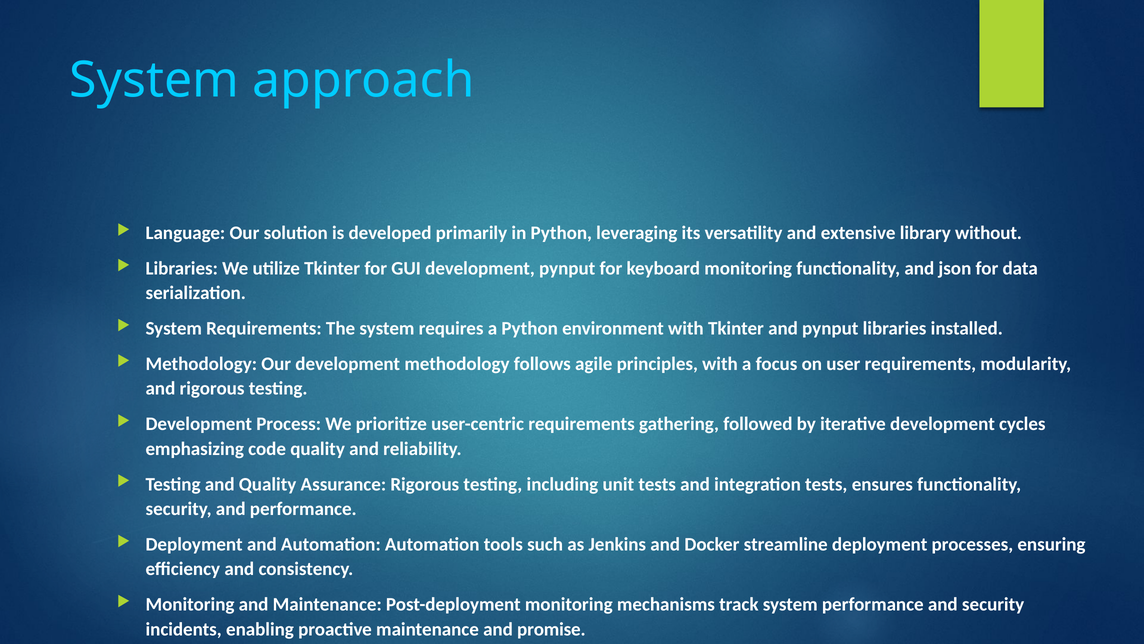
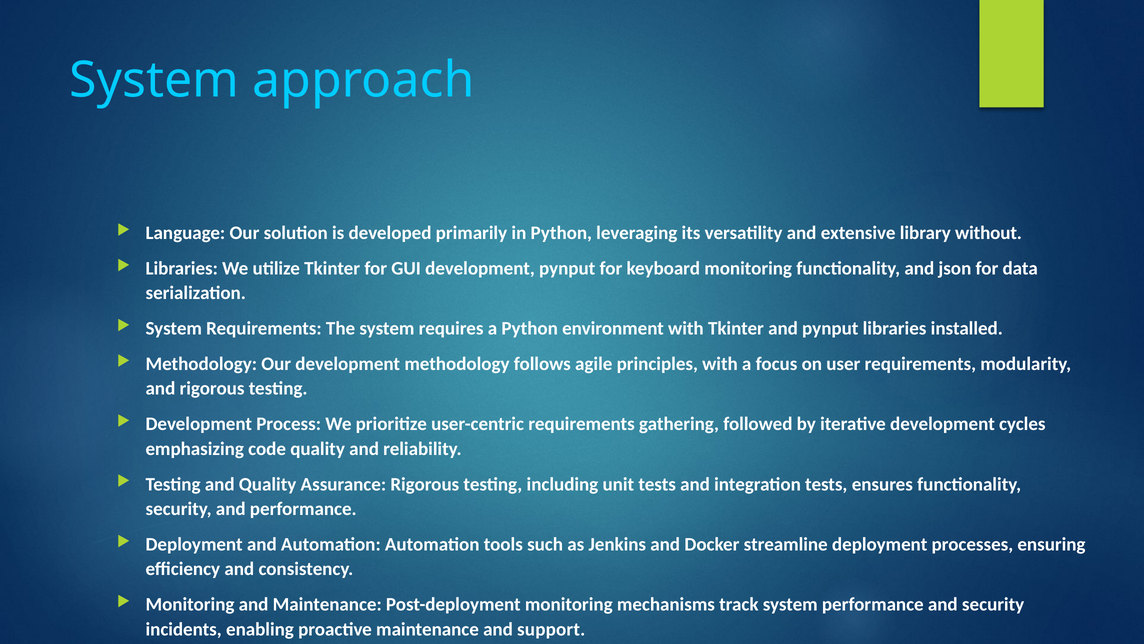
promise: promise -> support (551, 629)
